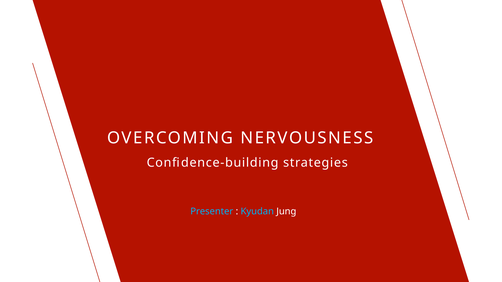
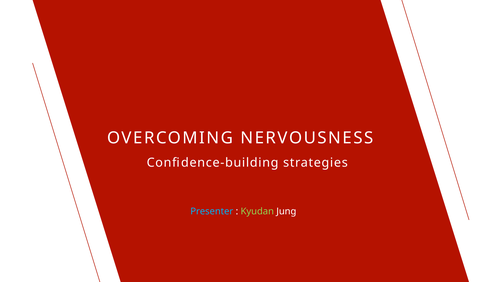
Kyudan colour: light blue -> light green (257, 212)
